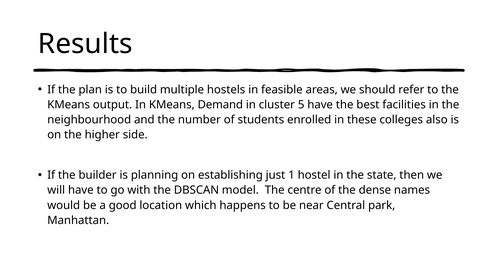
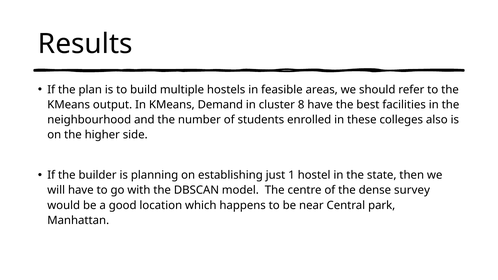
5: 5 -> 8 (301, 105)
names: names -> survey (412, 190)
